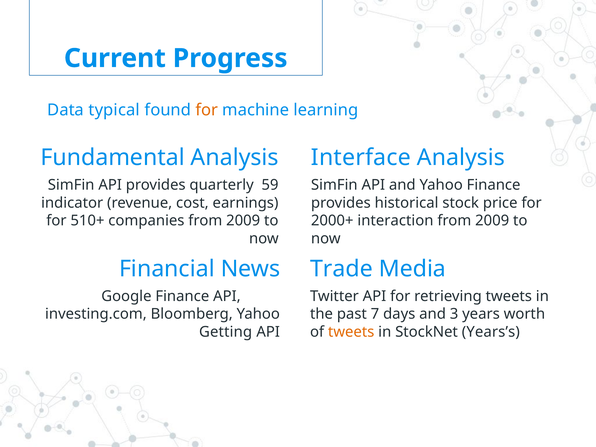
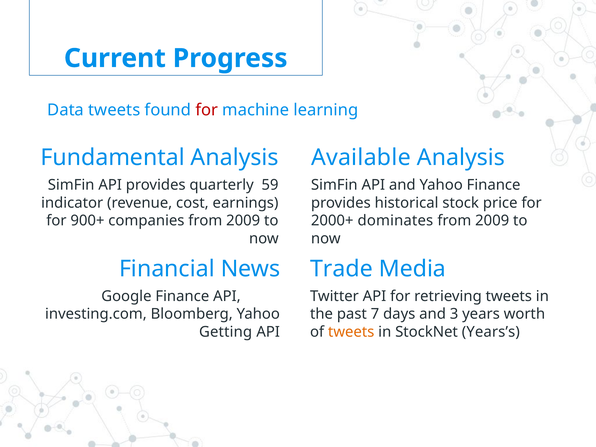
Data typical: typical -> tweets (114, 110)
for colour: orange -> red (207, 110)
Interface: Interface -> Available (361, 158)
510+: 510+ -> 900+ (87, 221)
interaction: interaction -> dominates (395, 221)
